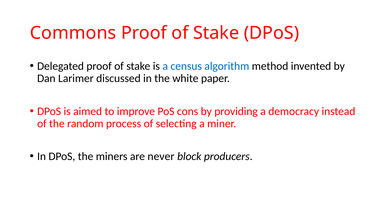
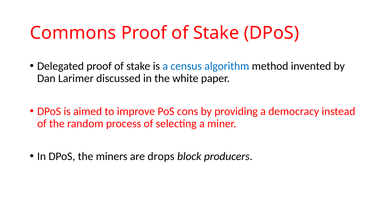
never: never -> drops (161, 156)
